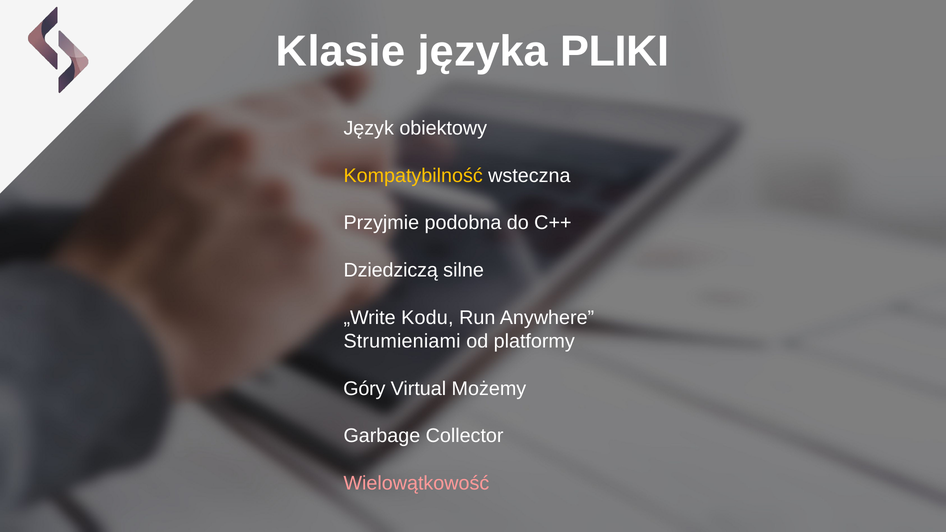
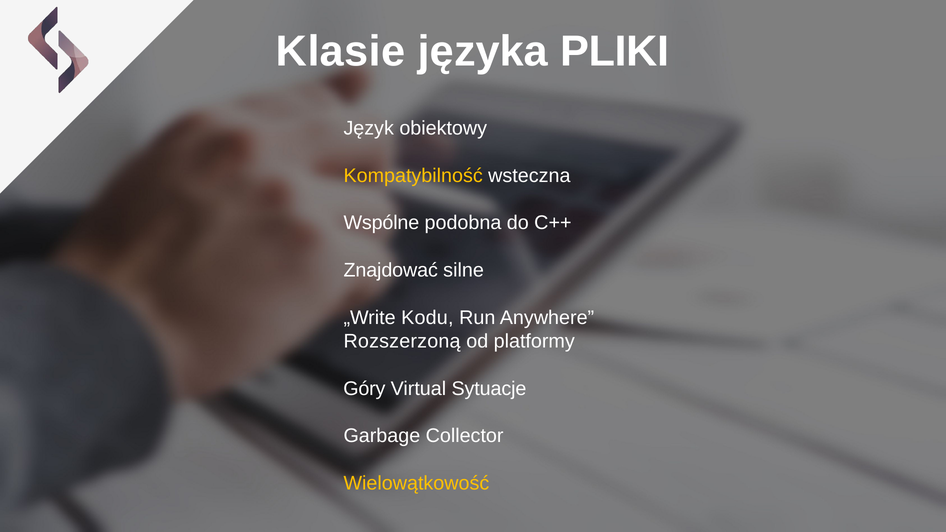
Przyjmie: Przyjmie -> Wspólne (381, 223)
Dziedziczą: Dziedziczą -> Znajdować (391, 270)
Strumieniami: Strumieniami -> Rozszerzoną (402, 341)
Możemy: Możemy -> Sytuacje (489, 389)
Wielowątkowość colour: pink -> yellow (416, 483)
